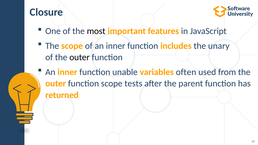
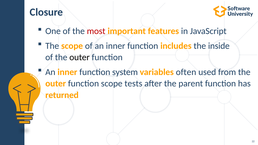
most colour: black -> red (96, 31)
unary: unary -> inside (219, 46)
unable: unable -> system (125, 72)
